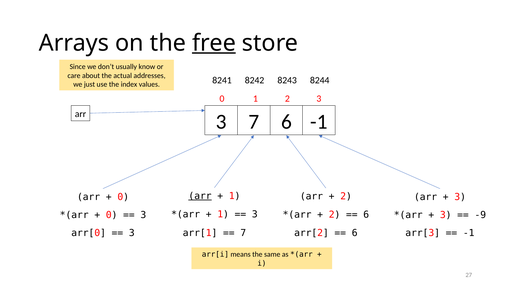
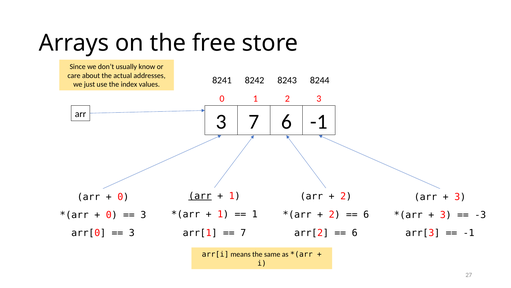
free underline: present -> none (214, 43)
3: 3 -> 1 (255, 214)
-9: -9 -> -3 (480, 215)
